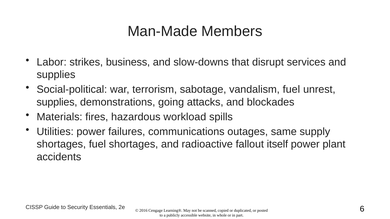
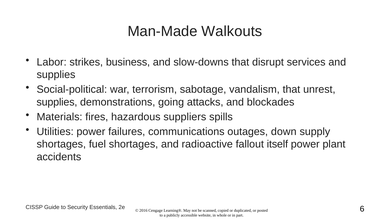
Members: Members -> Walkouts (232, 31)
vandalism fuel: fuel -> that (291, 90)
workload: workload -> suppliers (185, 117)
same: same -> down (284, 132)
